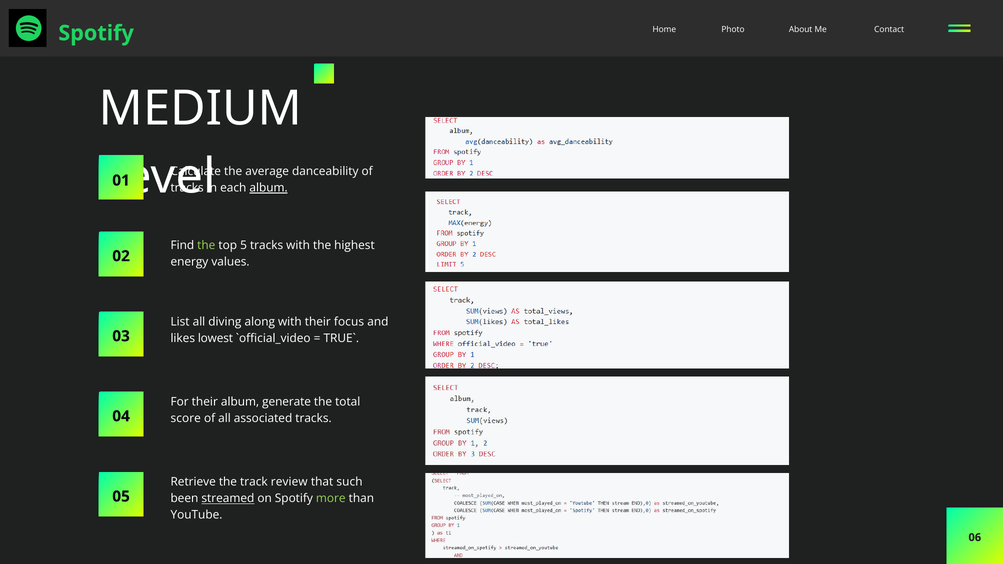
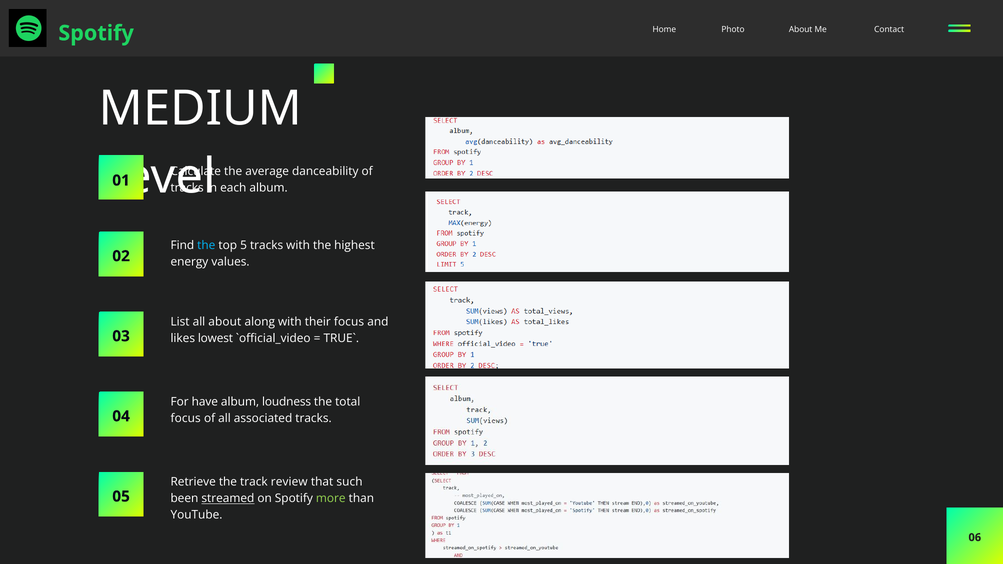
album underline: present -> none (269, 188)
the colour: light green -> light blue (206, 245)
all diving: diving -> about (225, 322)
For their: their -> have (205, 402)
generate: generate -> loudness (287, 402)
score: score -> focus (186, 419)
